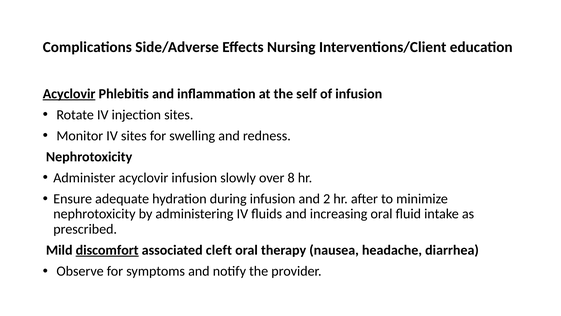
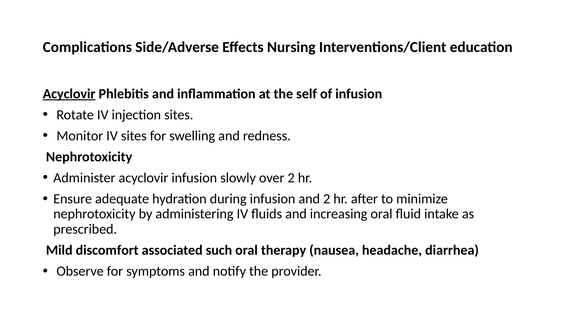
over 8: 8 -> 2 (291, 178)
discomfort underline: present -> none (107, 250)
cleft: cleft -> such (219, 250)
